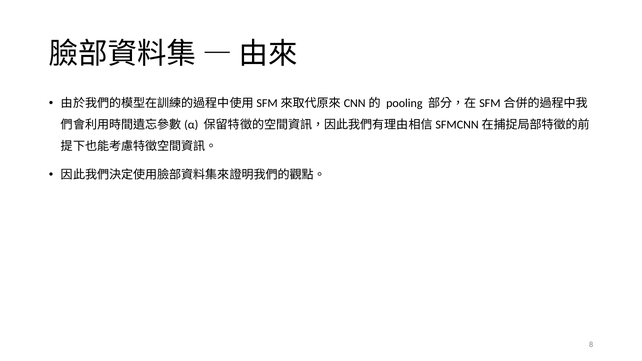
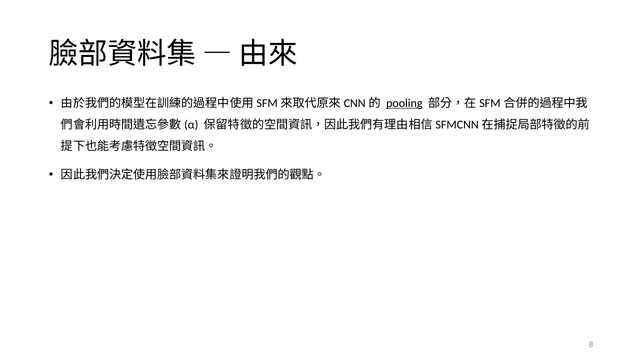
pooling underline: none -> present (404, 103)
